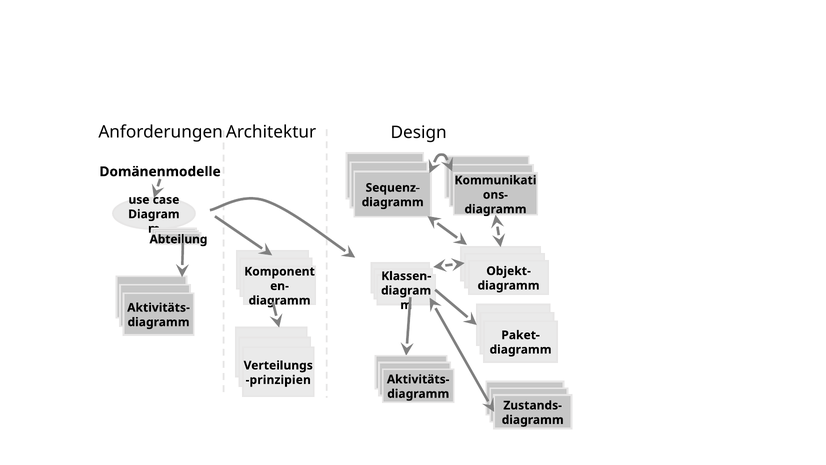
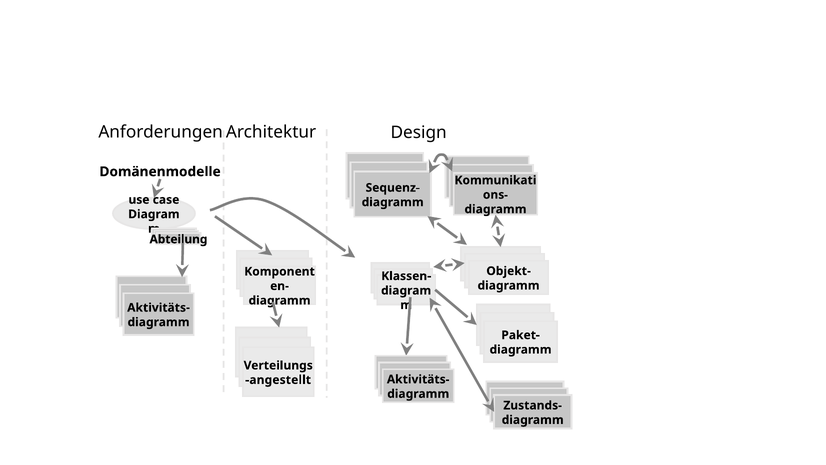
prinzipien: prinzipien -> angestellt (278, 380)
